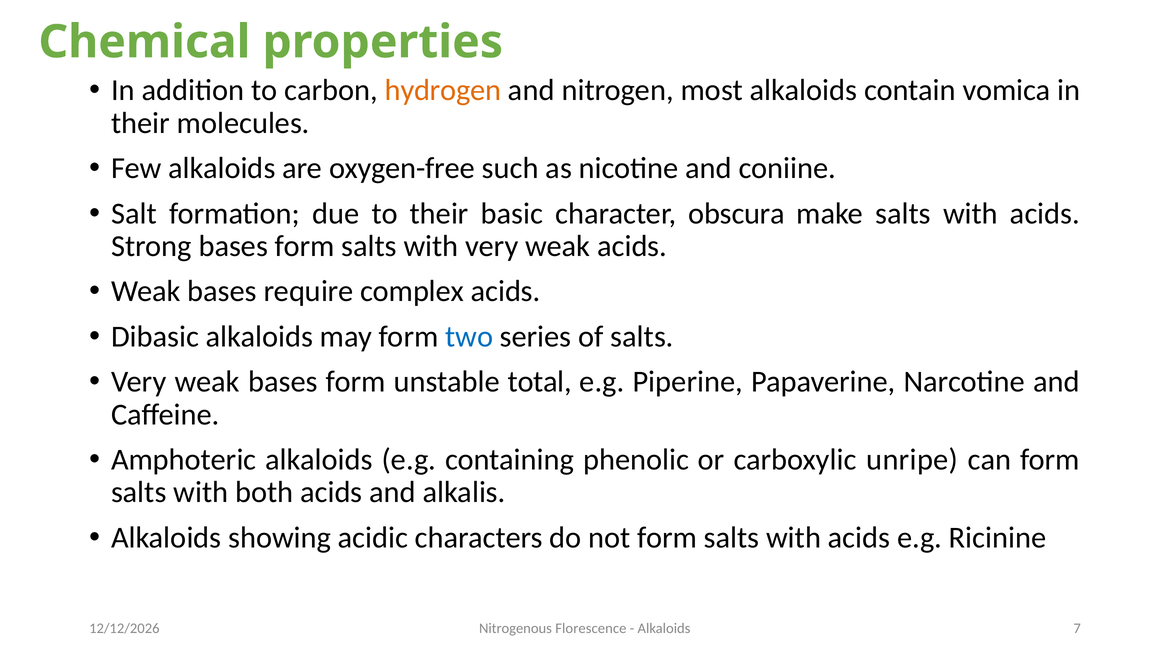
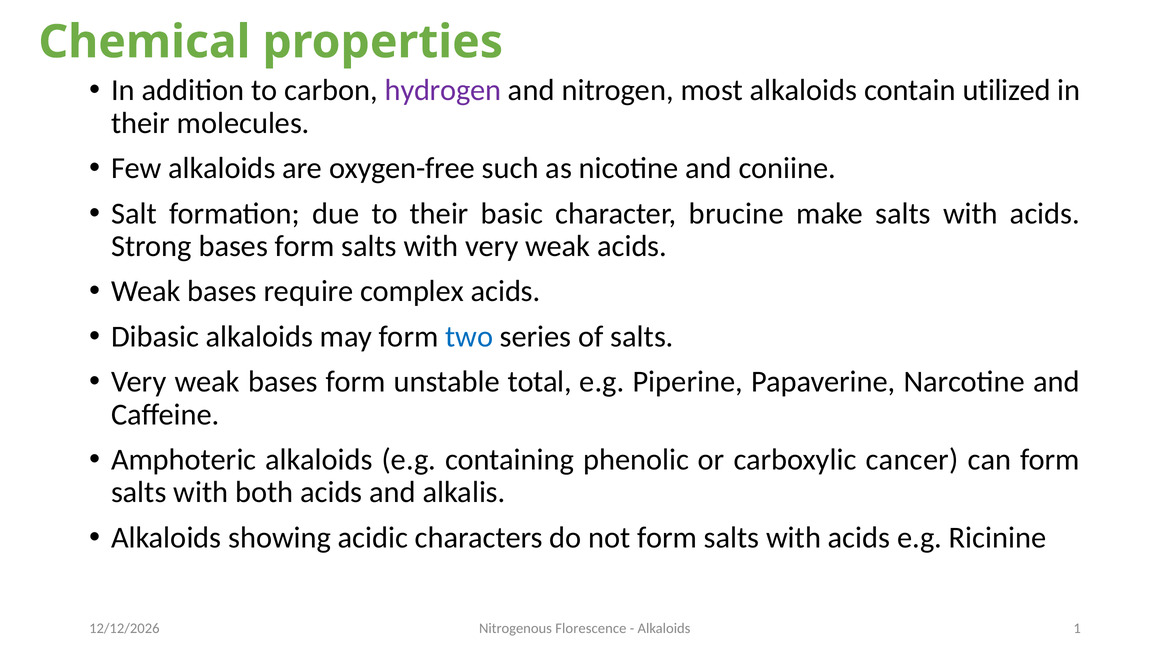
hydrogen colour: orange -> purple (443, 90)
vomica: vomica -> utilized (1007, 90)
obscura: obscura -> brucine (736, 213)
unripe: unripe -> cancer (912, 460)
7: 7 -> 1 (1077, 628)
